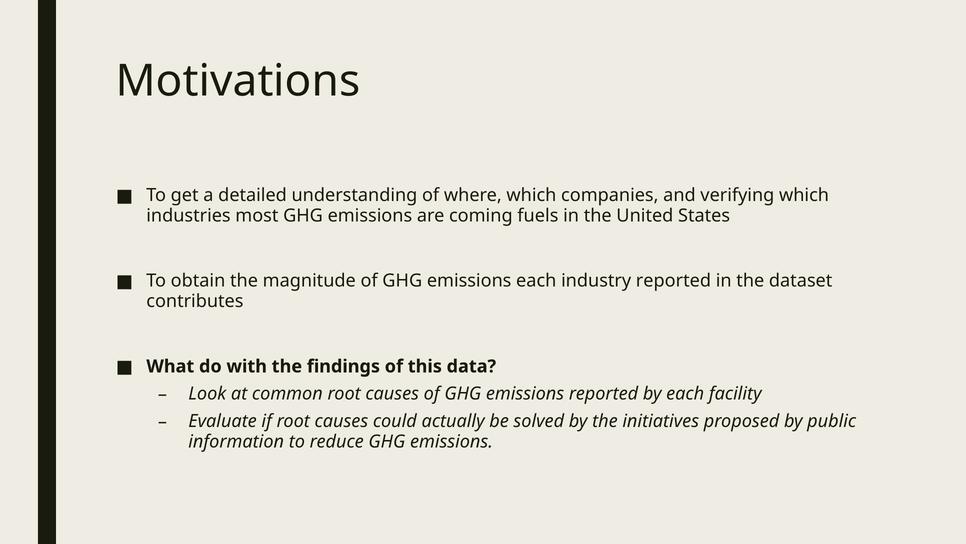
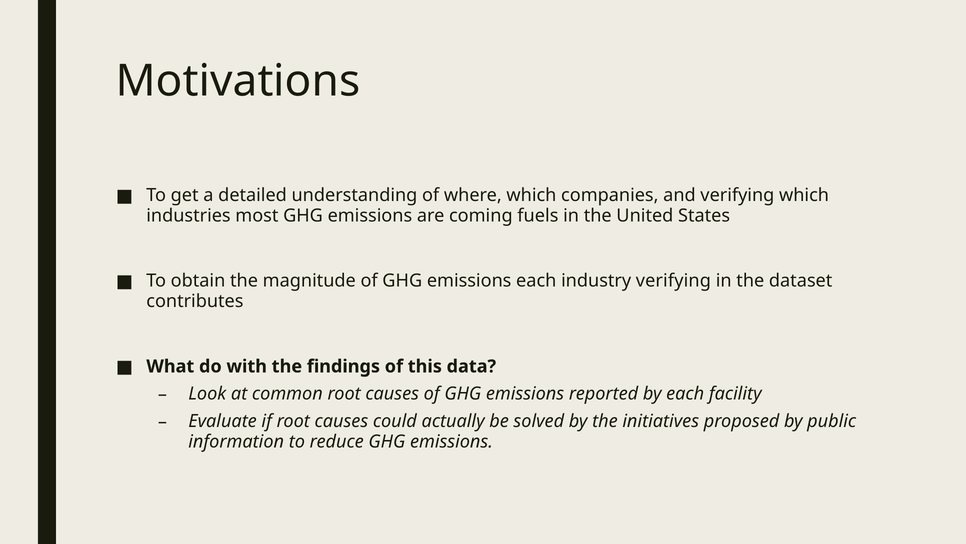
industry reported: reported -> verifying (673, 281)
